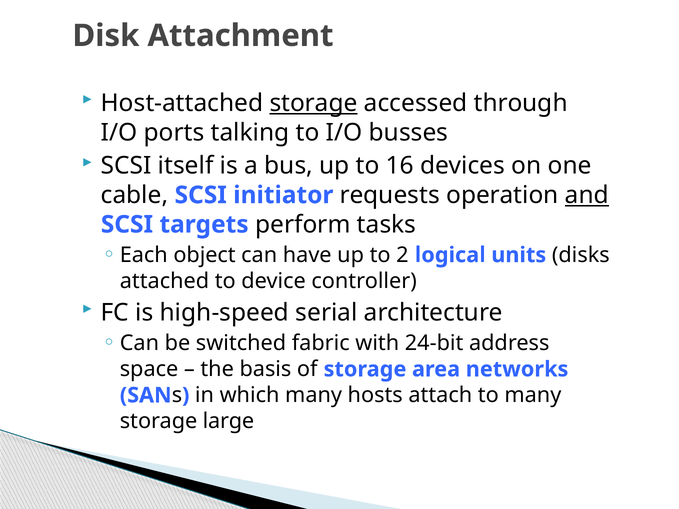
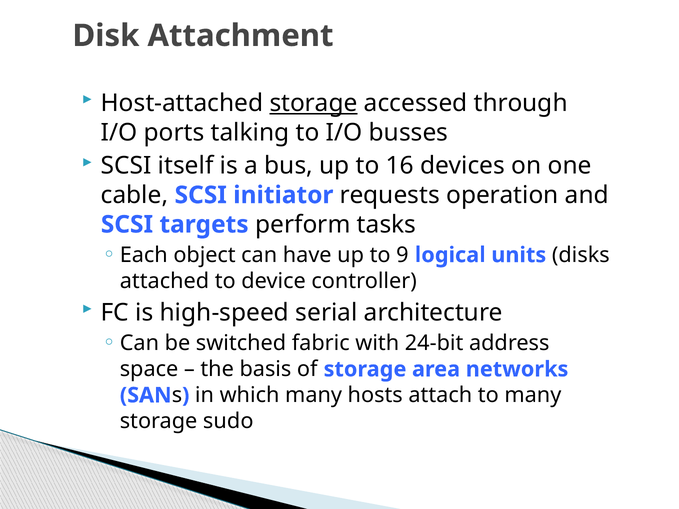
and underline: present -> none (587, 195)
2: 2 -> 9 (402, 255)
large: large -> sudo (228, 421)
